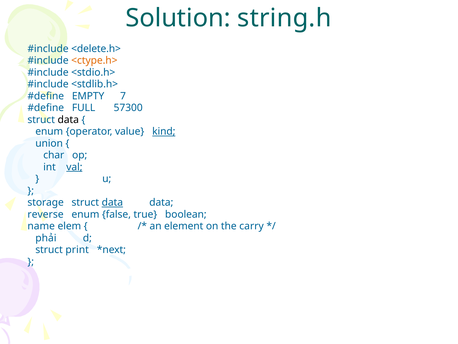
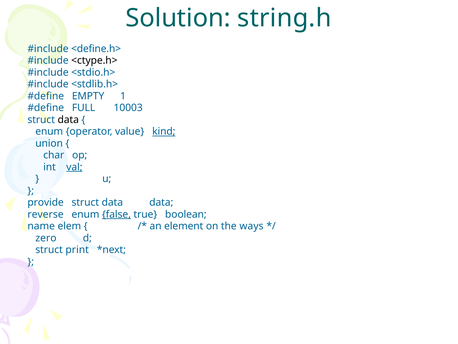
<delete.h>: <delete.h> -> <define.h> (96, 49)
<ctype.h> colour: orange -> black (94, 61)
7: 7 -> 1 (123, 96)
57300: 57300 -> 10003 (128, 108)
storage: storage -> provide (46, 202)
data underline: present -> none (112, 202)
false underline: none -> present (116, 214)
carry: carry -> ways (251, 226)
phải: phải -> zero (46, 238)
